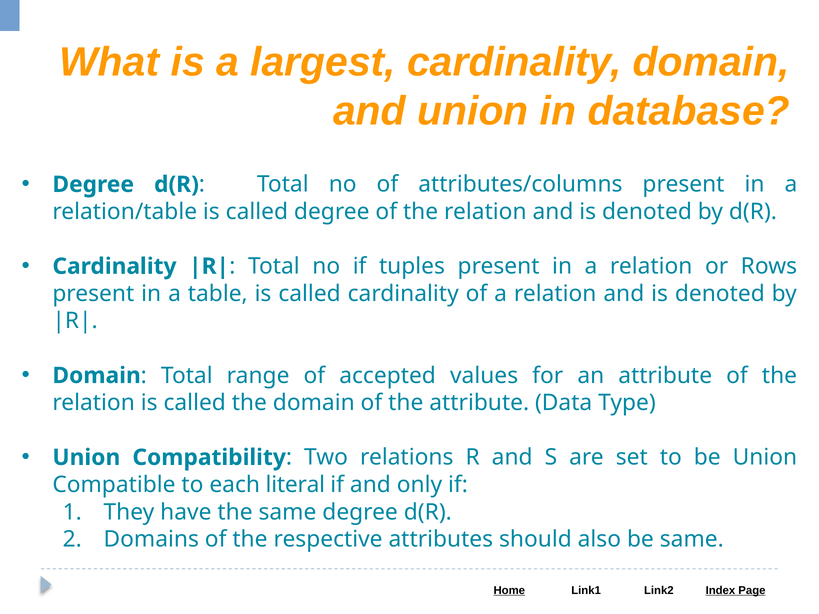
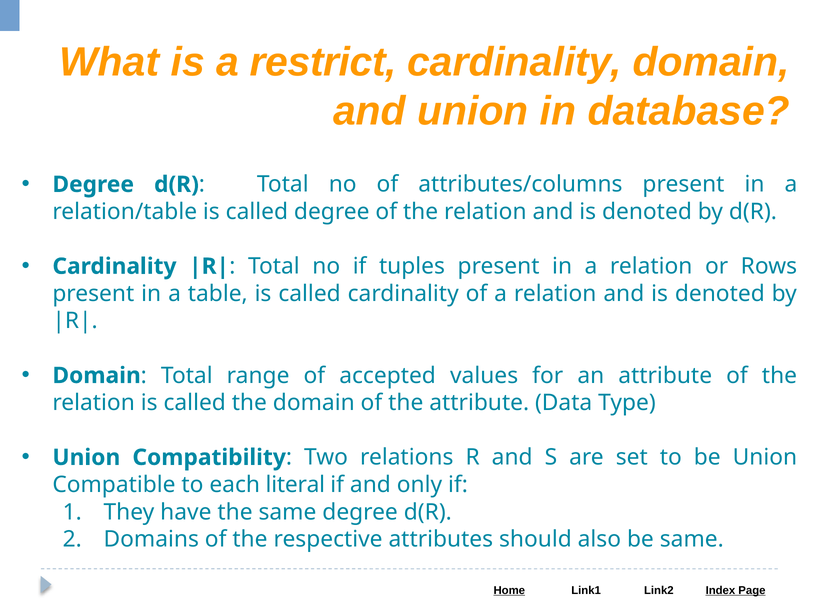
largest: largest -> restrict (323, 62)
